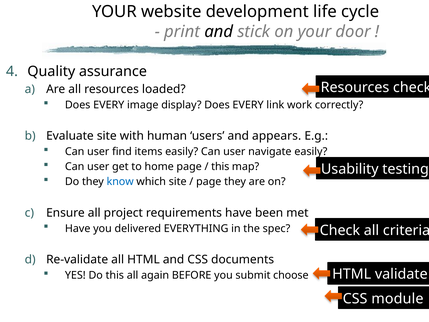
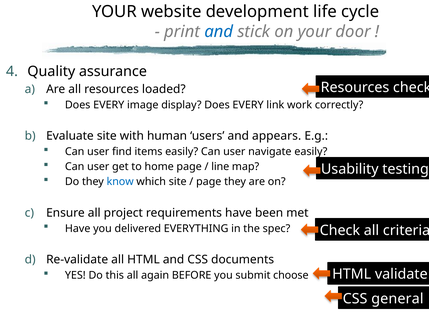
and colour: black -> blue (219, 32)
this: this -> line (220, 167)
module: module -> general (397, 298)
